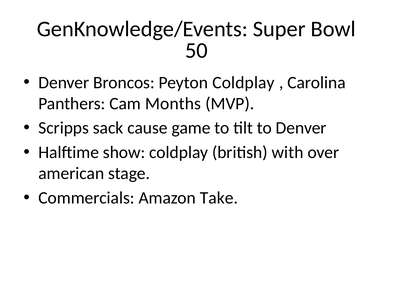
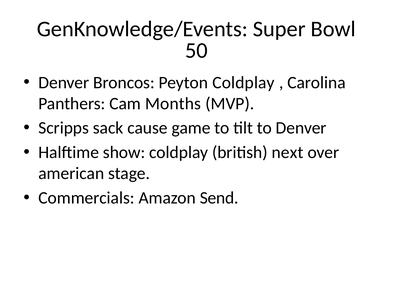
with: with -> next (287, 152)
Take: Take -> Send (219, 198)
